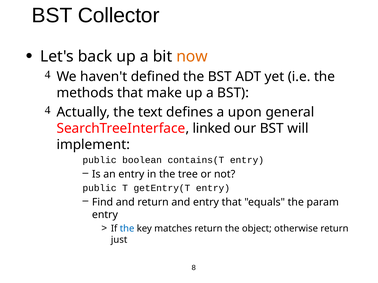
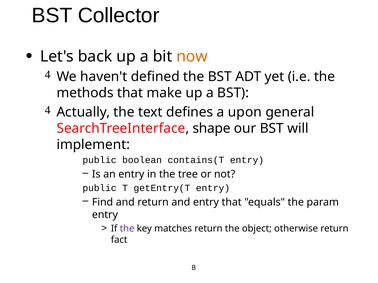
linked: linked -> shape (212, 129)
the colour: blue -> purple (127, 229)
just: just -> fact (119, 240)
